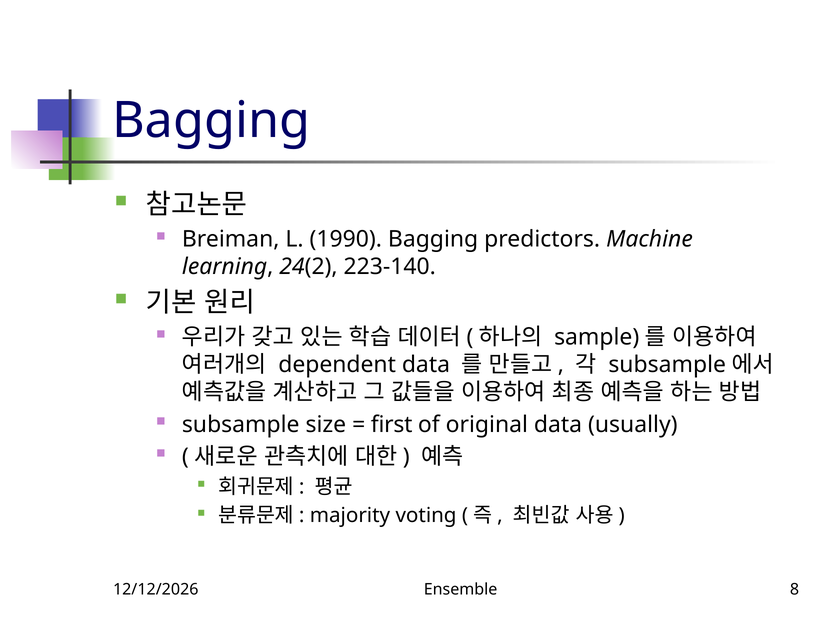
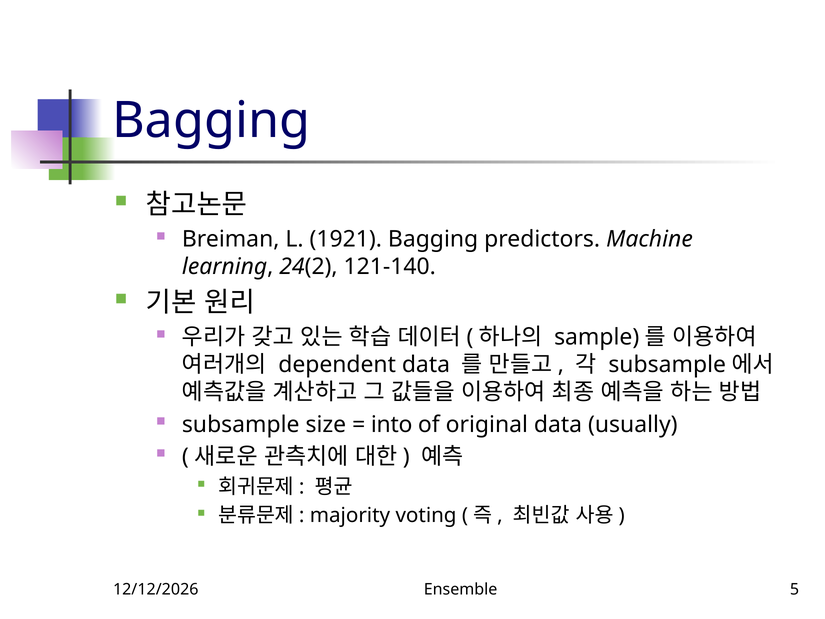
1990: 1990 -> 1921 (346, 239)
223-140: 223-140 -> 121-140 (390, 267)
first: first -> into (392, 424)
8: 8 -> 5 (795, 589)
